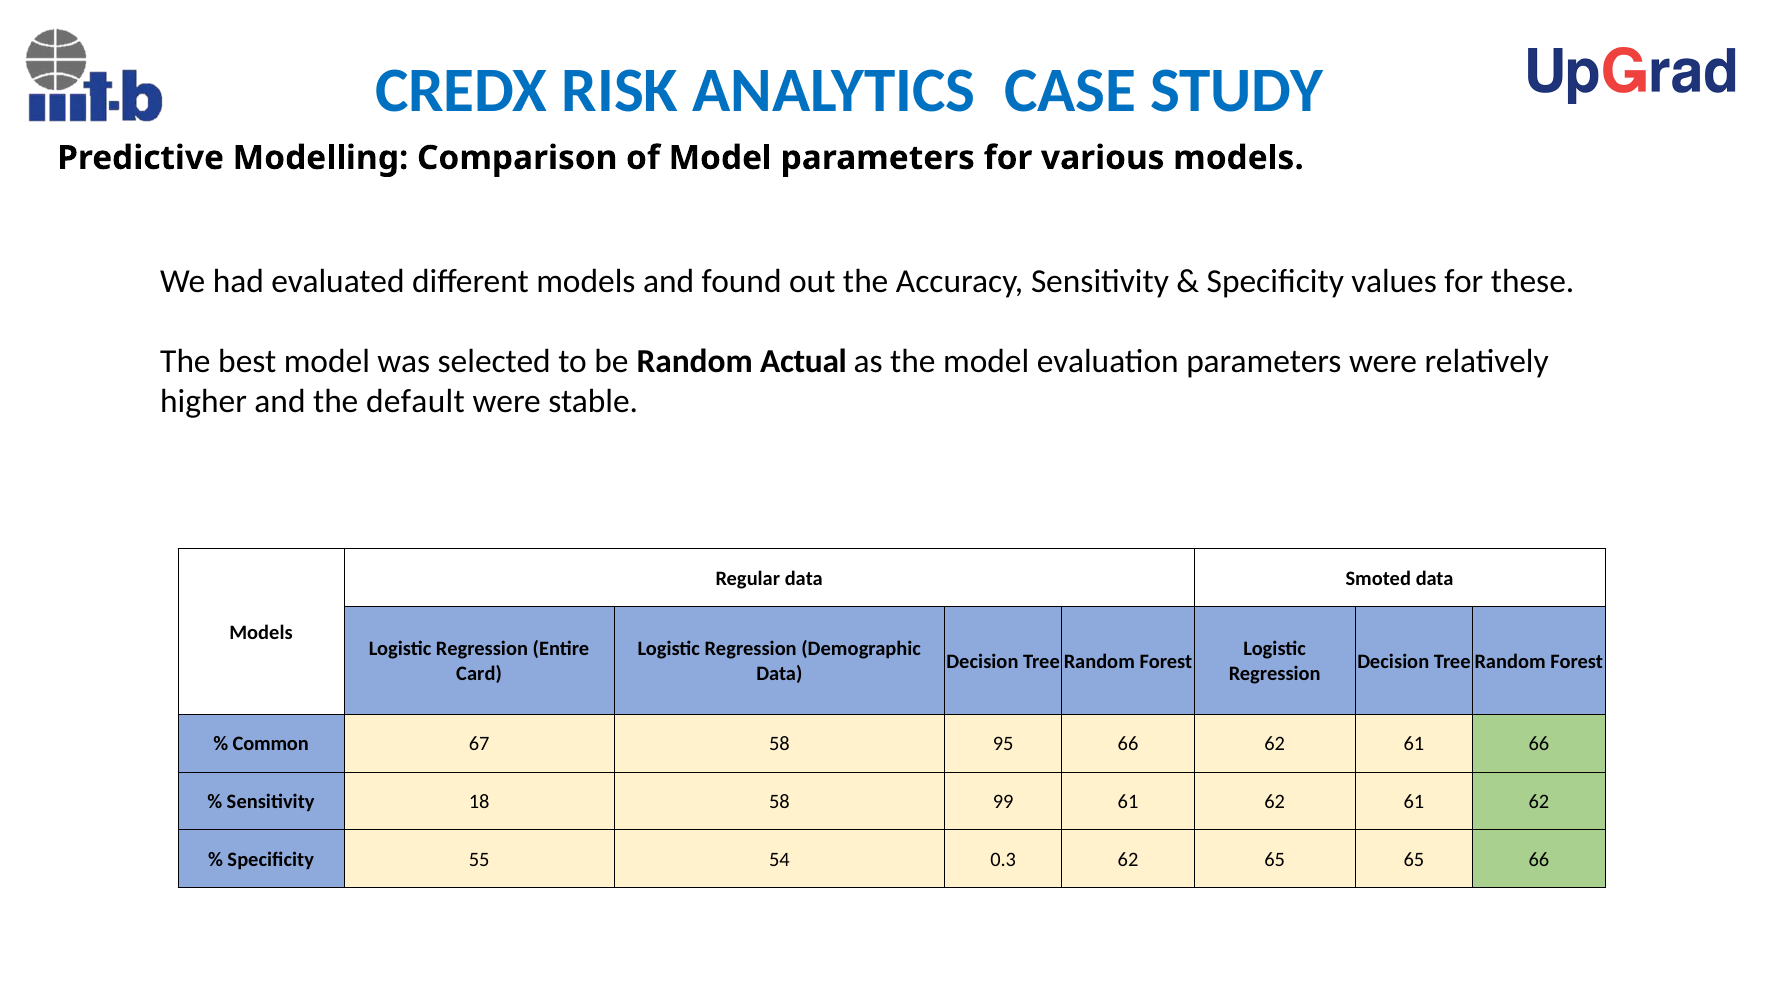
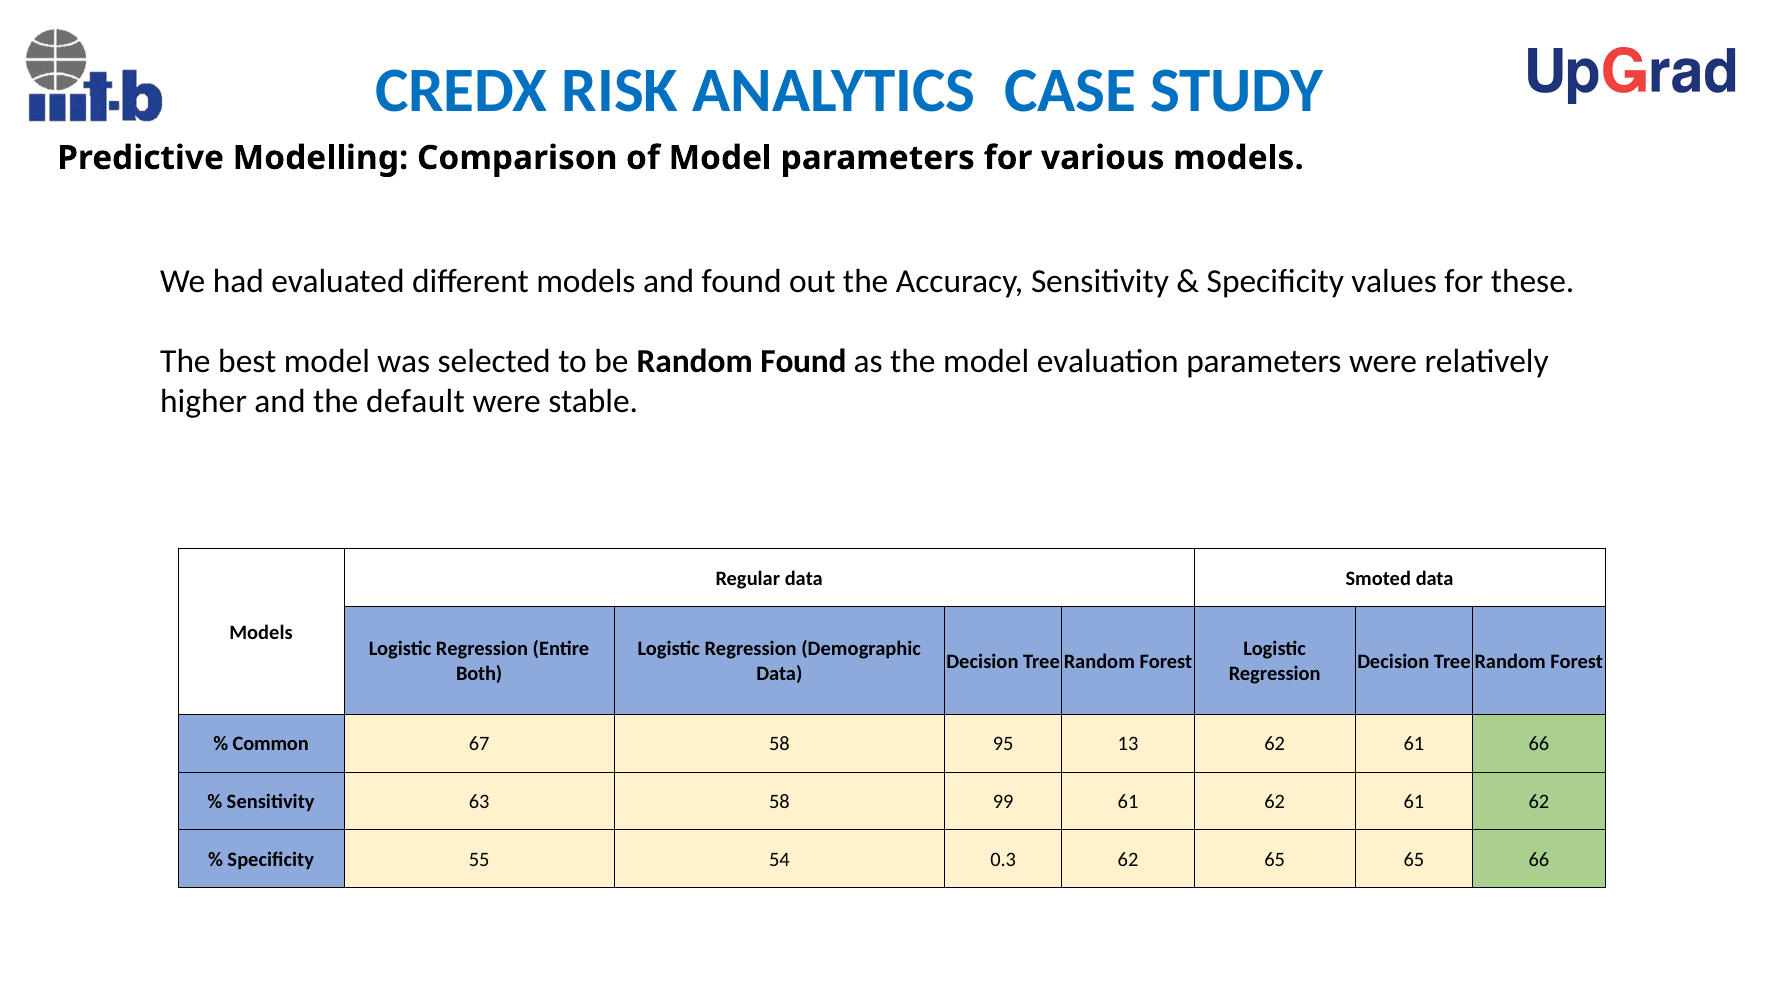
Random Actual: Actual -> Found (803, 361)
Card: Card -> Both (479, 674)
95 66: 66 -> 13 (1128, 744)
18: 18 -> 63 (479, 801)
